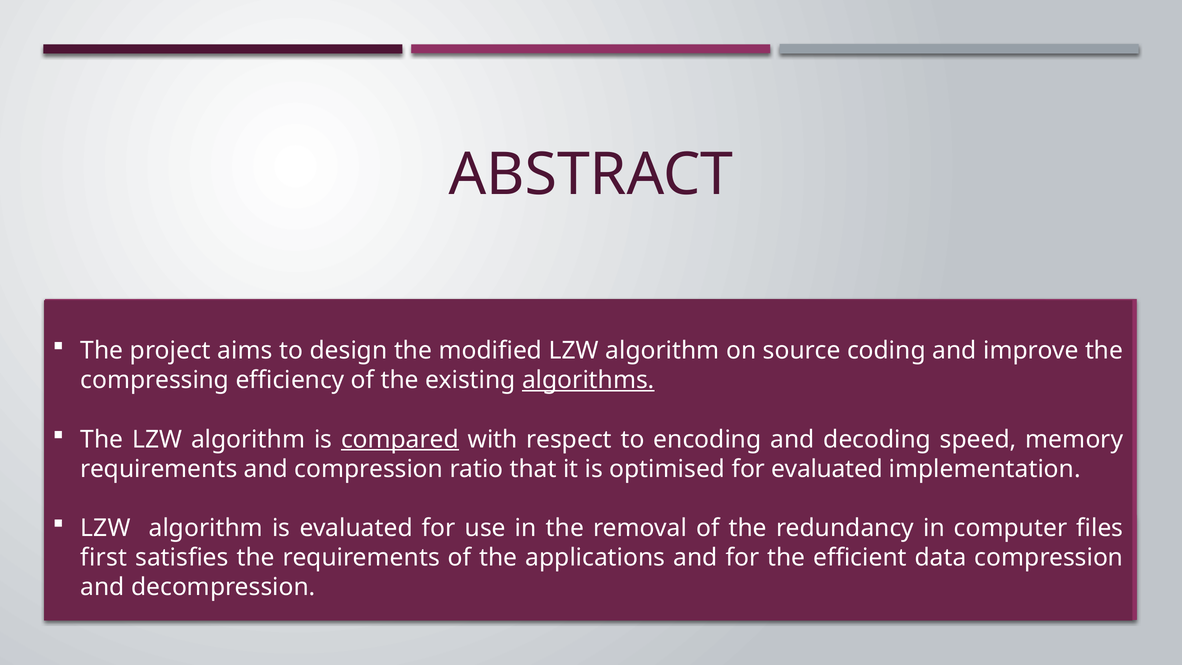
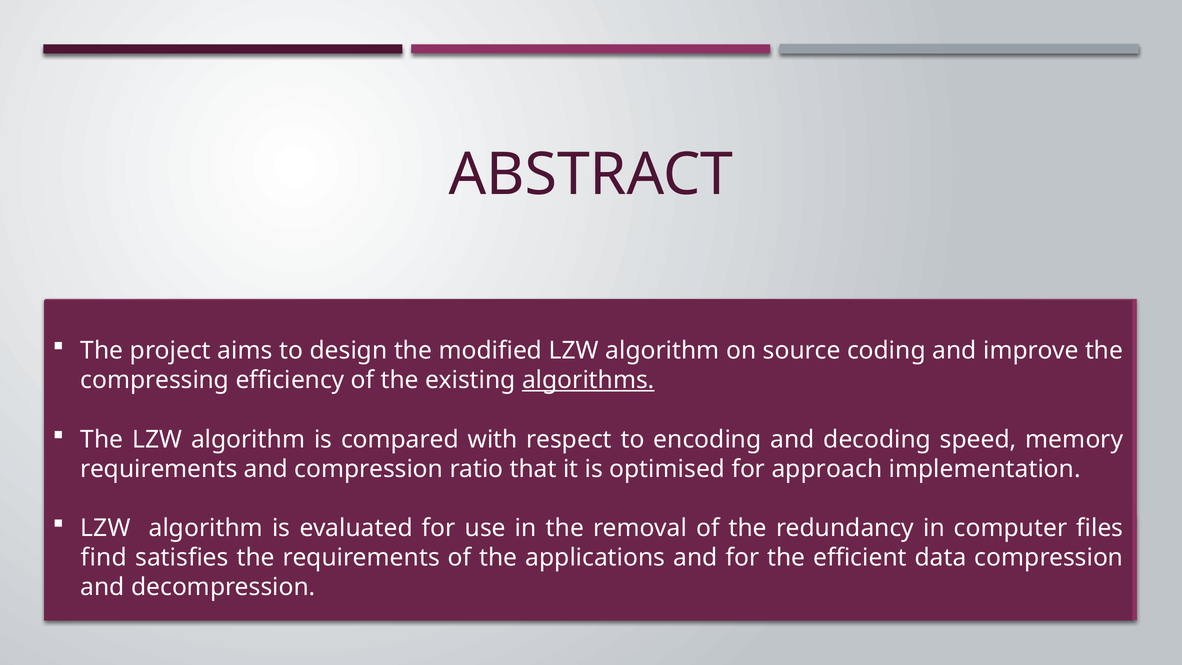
compared underline: present -> none (400, 439)
for evaluated: evaluated -> approach (827, 469)
first: first -> find (104, 558)
